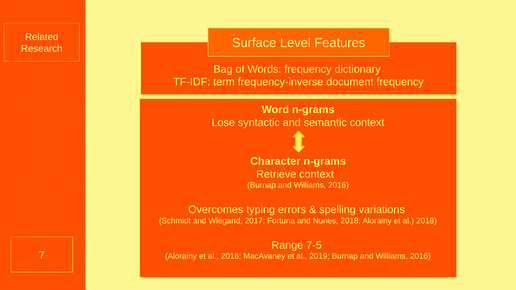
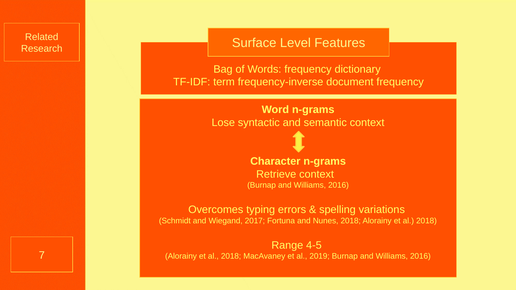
7-5: 7-5 -> 4-5 (314, 245)
